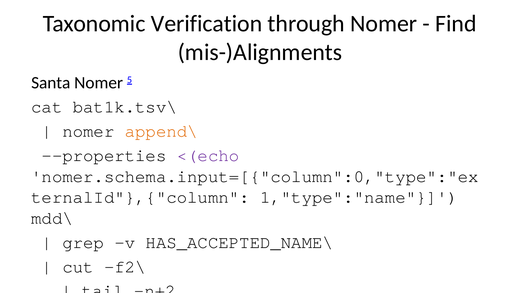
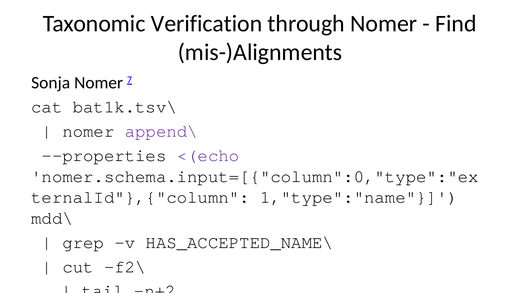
Santa: Santa -> Sonja (51, 82)
5: 5 -> 7 (130, 80)
append\ colour: orange -> purple (161, 131)
